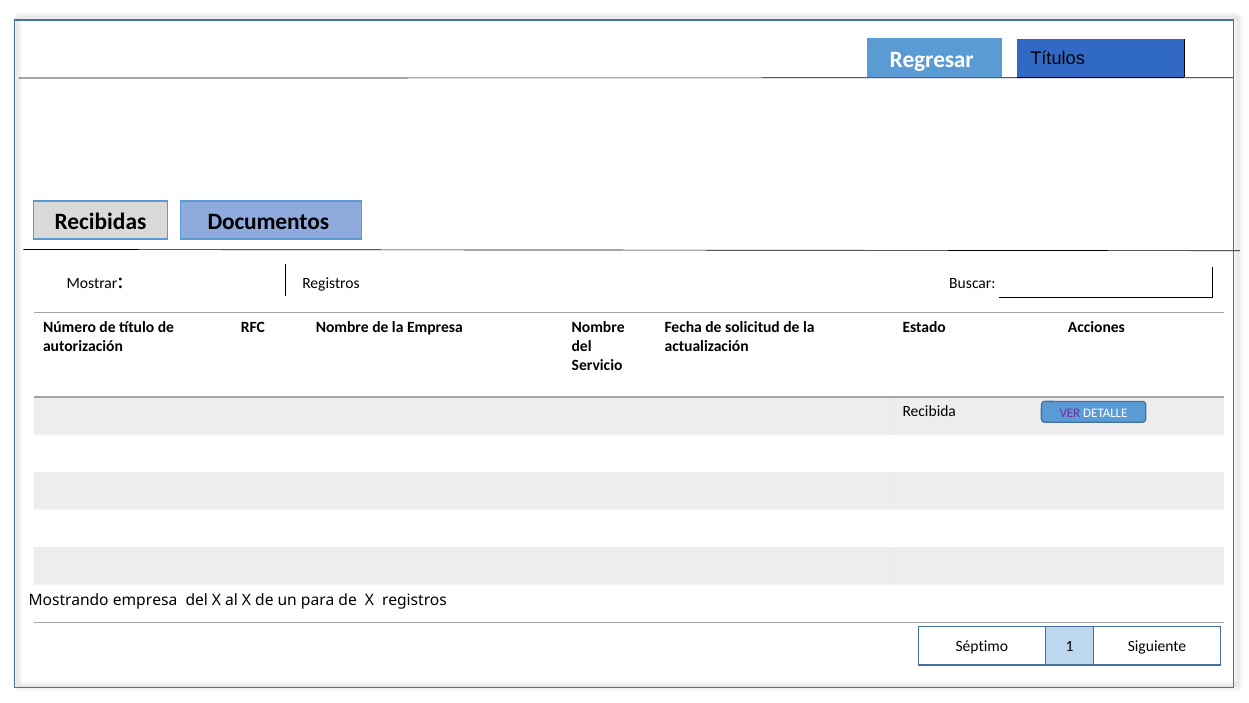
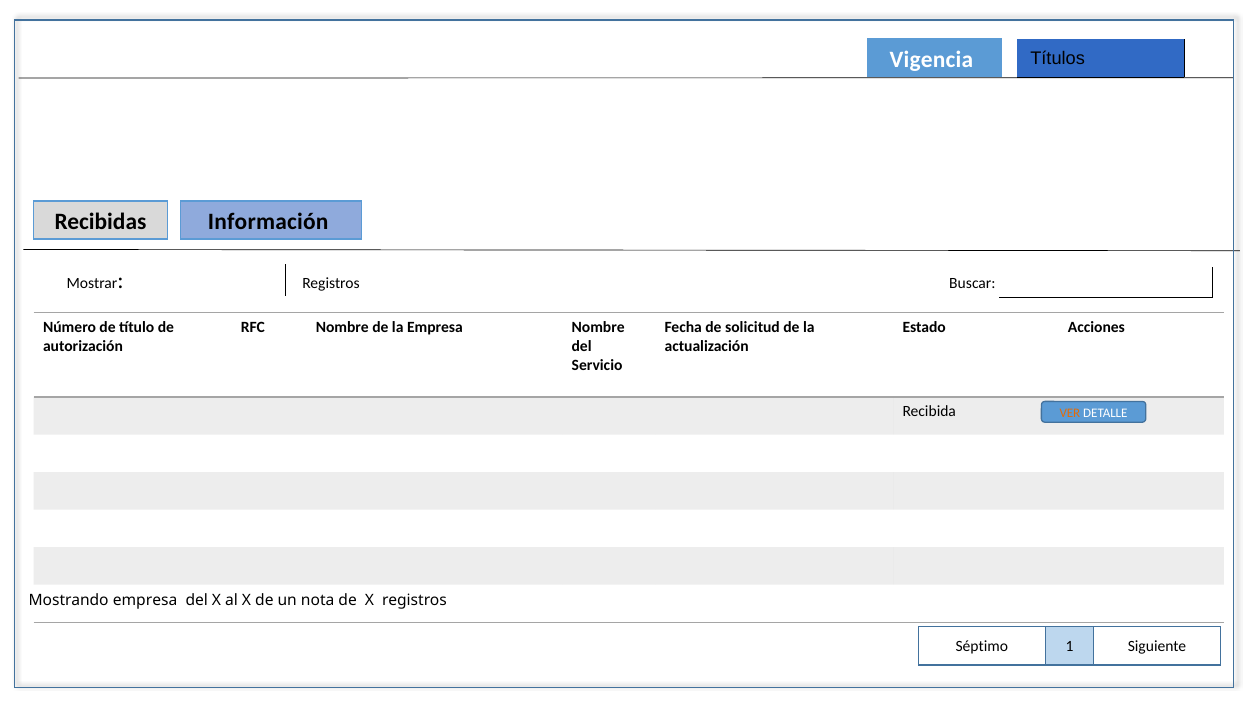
Regresar: Regresar -> Vigencia (931, 59)
Documentos: Documentos -> Información (268, 222)
VER colour: purple -> orange (1070, 412)
para: para -> nota (318, 600)
